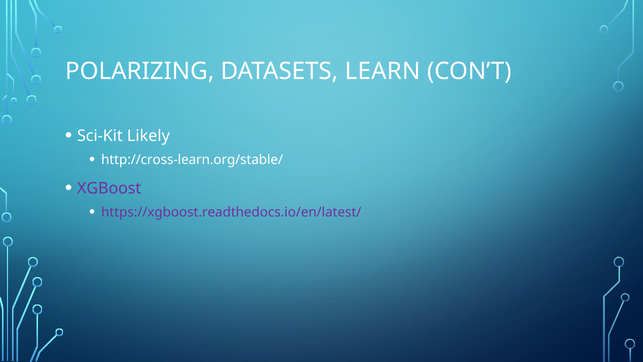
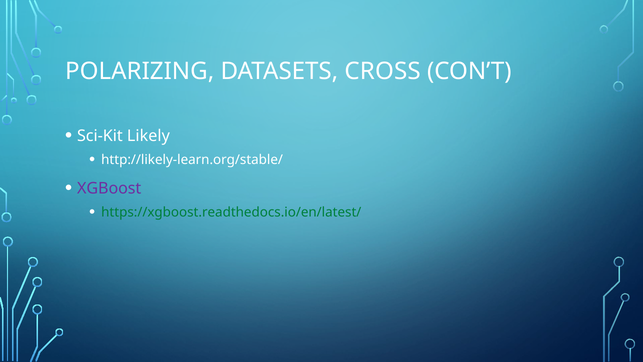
LEARN: LEARN -> CROSS (383, 71)
http://cross-learn.org/stable/: http://cross-learn.org/stable/ -> http://likely-learn.org/stable/ (192, 160)
https://xgboost.readthedocs.io/en/latest/ colour: purple -> green (231, 212)
